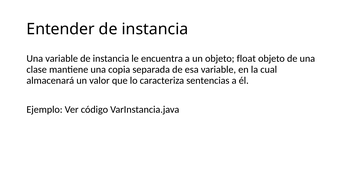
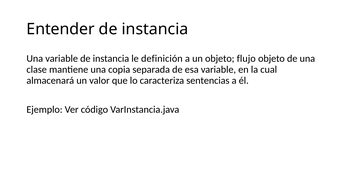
encuentra: encuentra -> definición (162, 59)
float: float -> flujo (246, 59)
